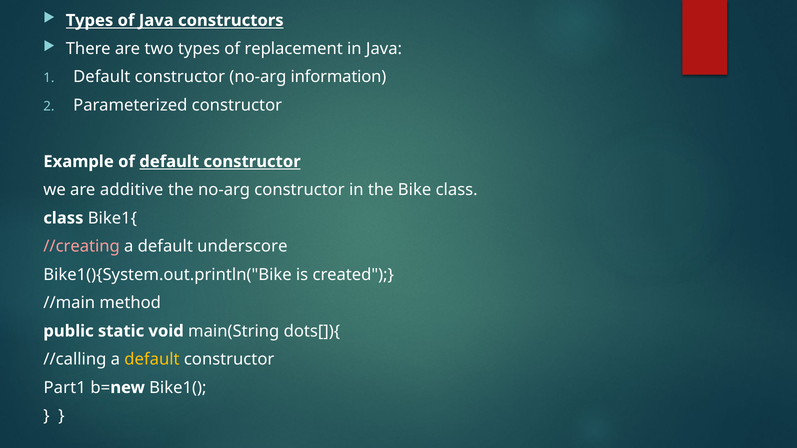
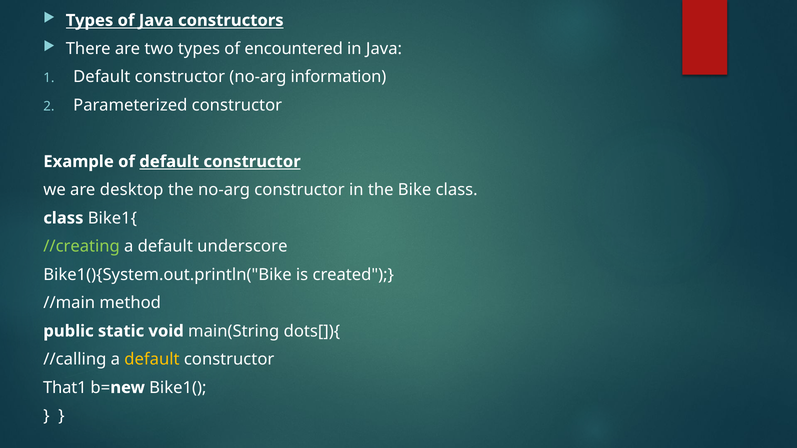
replacement: replacement -> encountered (294, 49)
additive: additive -> desktop (132, 190)
//creating colour: pink -> light green (82, 246)
Part1: Part1 -> That1 (65, 388)
